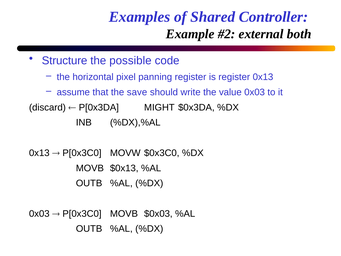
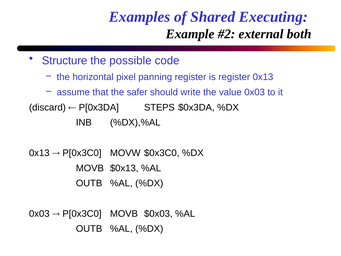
Controller: Controller -> Executing (273, 17)
save: save -> safer (137, 92)
MIGHT: MIGHT -> STEPS (159, 107)
